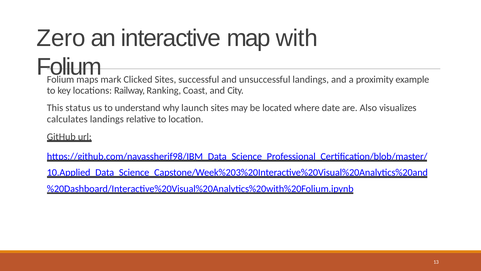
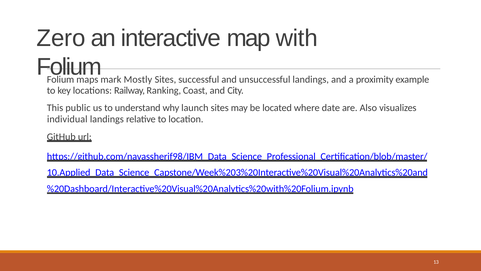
Clicked: Clicked -> Mostly (138, 79)
status: status -> public (78, 108)
calculates: calculates -> individual (67, 119)
